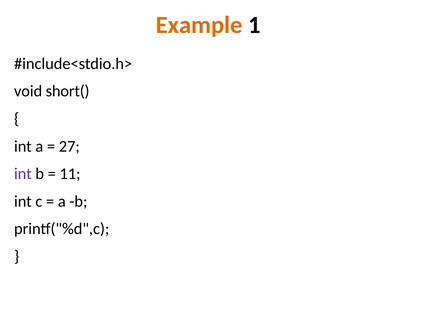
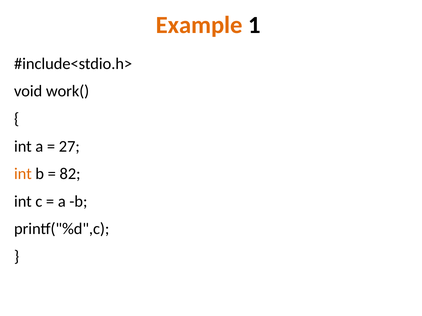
short(: short( -> work( (68, 91)
int colour: purple -> orange (23, 174)
11: 11 -> 82 (70, 174)
